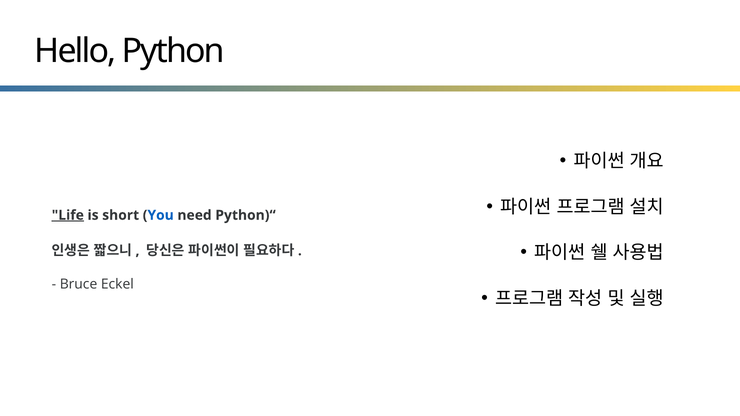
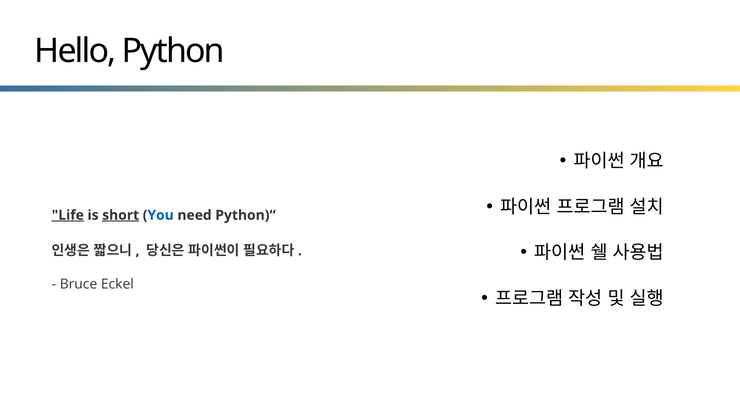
short underline: none -> present (121, 215)
